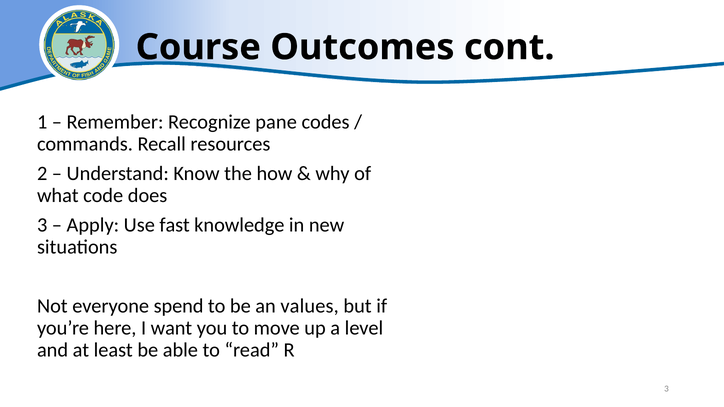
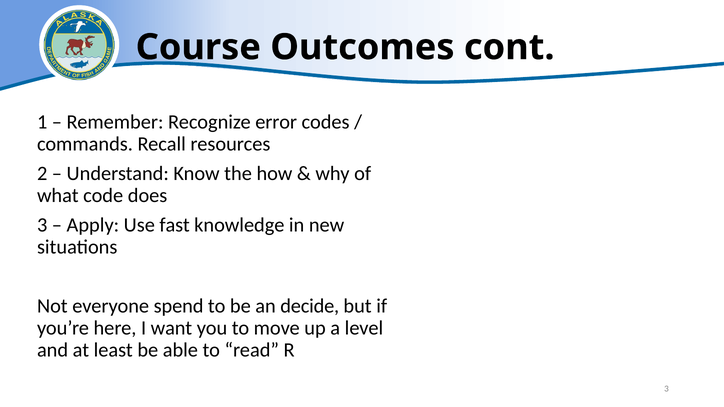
pane: pane -> error (276, 122)
values: values -> decide (310, 306)
